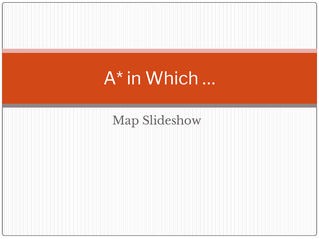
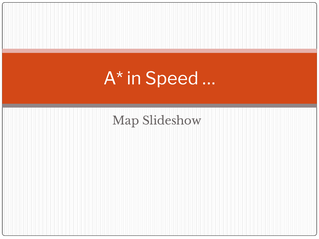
Which: Which -> Speed (172, 79)
